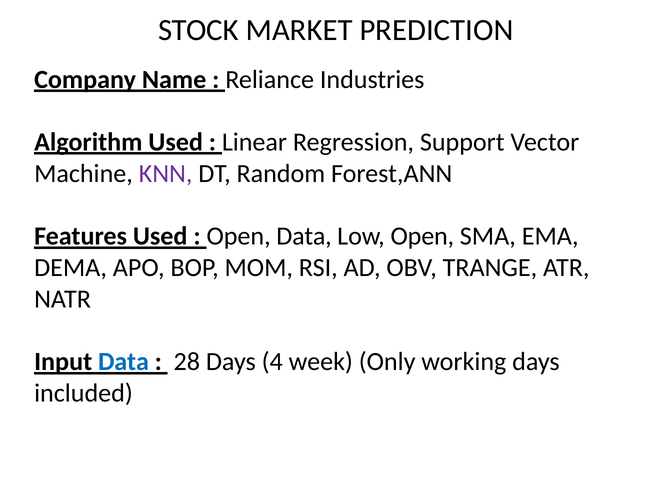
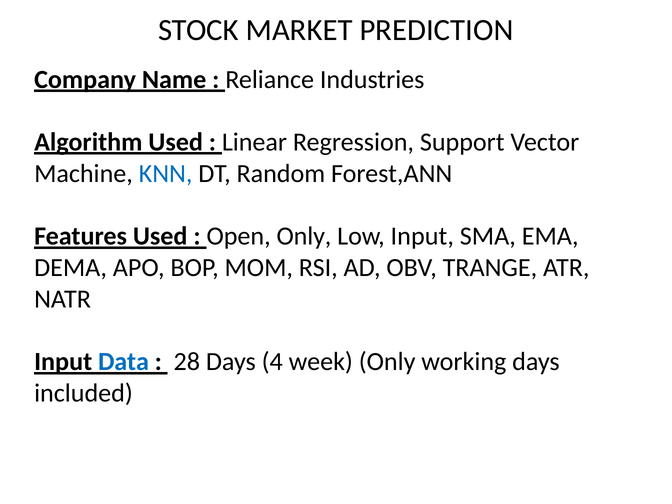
KNN colour: purple -> blue (166, 174)
Open Data: Data -> Only (304, 236)
Low Open: Open -> Input (422, 236)
